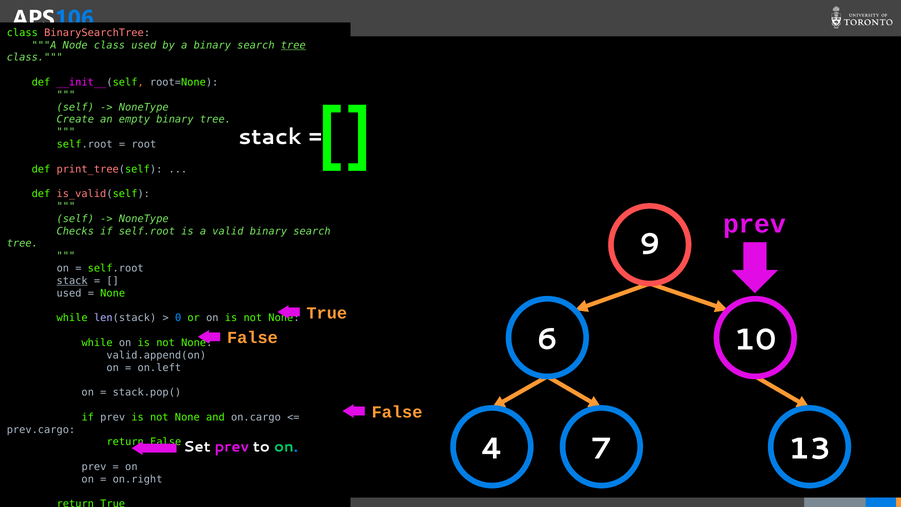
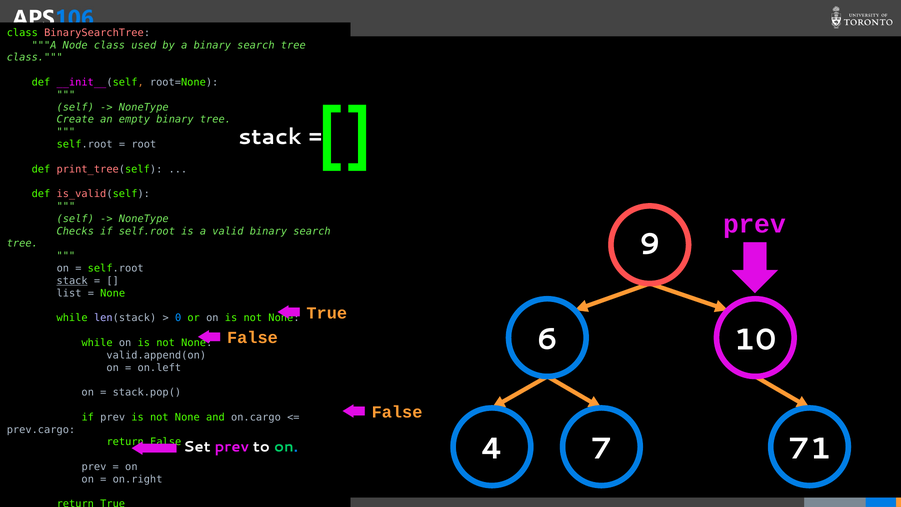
tree underline: present -> none (293, 45)
used: used -> list (69, 293)
13: 13 -> 71 (810, 449)
